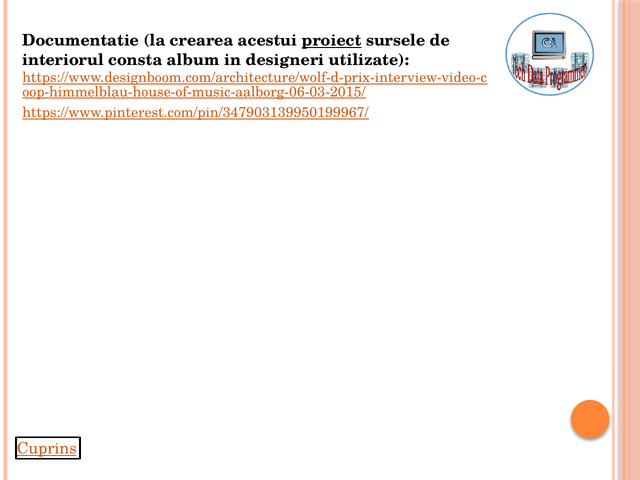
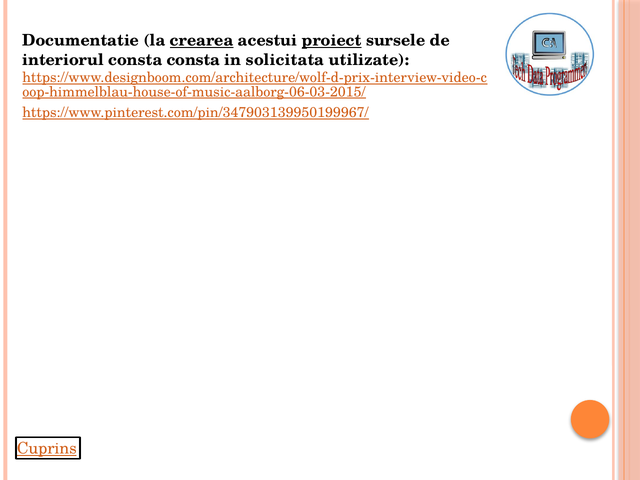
crearea underline: none -> present (202, 41)
consta album: album -> consta (193, 60)
designeri: designeri -> solicitata (285, 60)
